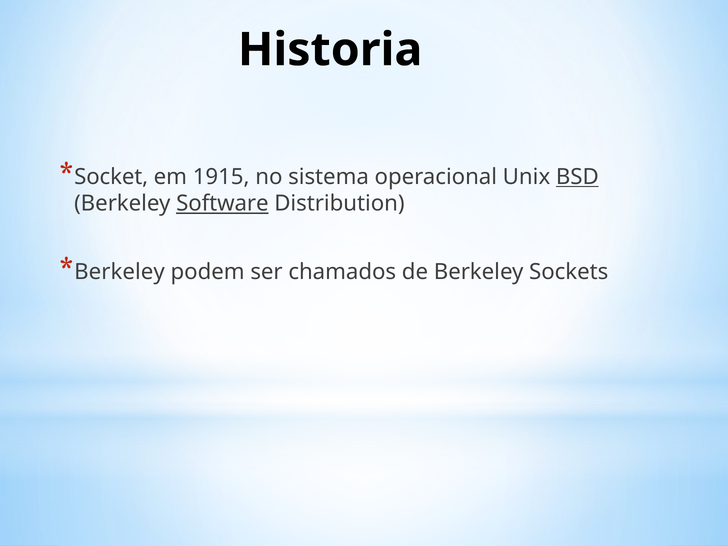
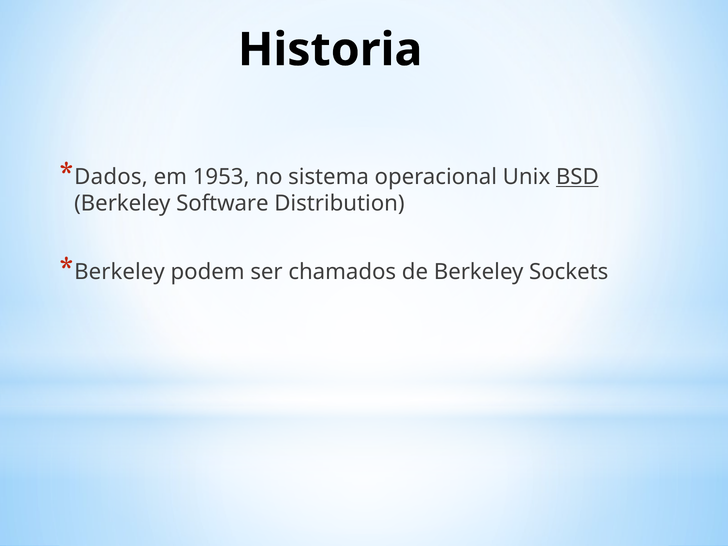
Socket: Socket -> Dados (111, 177)
1915: 1915 -> 1953 (221, 177)
Software underline: present -> none (222, 204)
